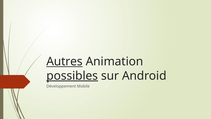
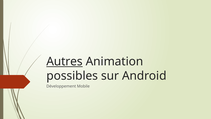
possibles underline: present -> none (72, 76)
